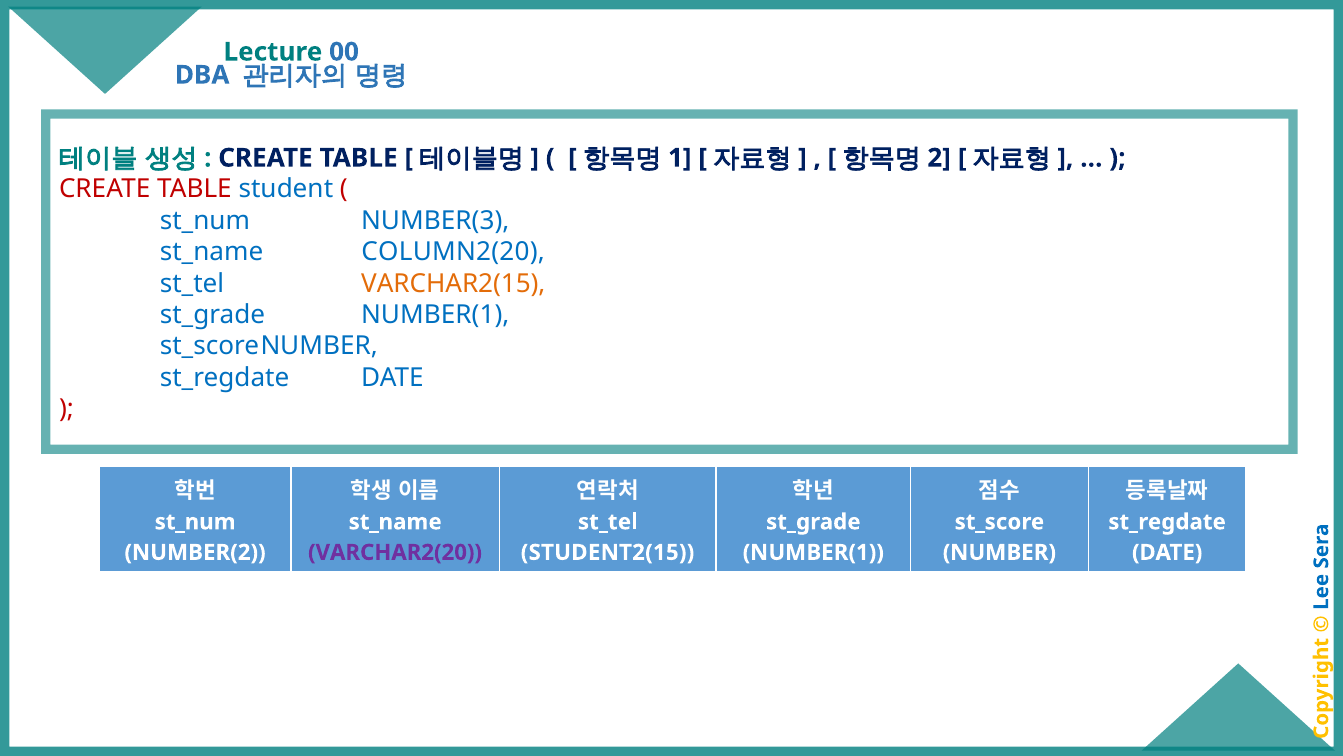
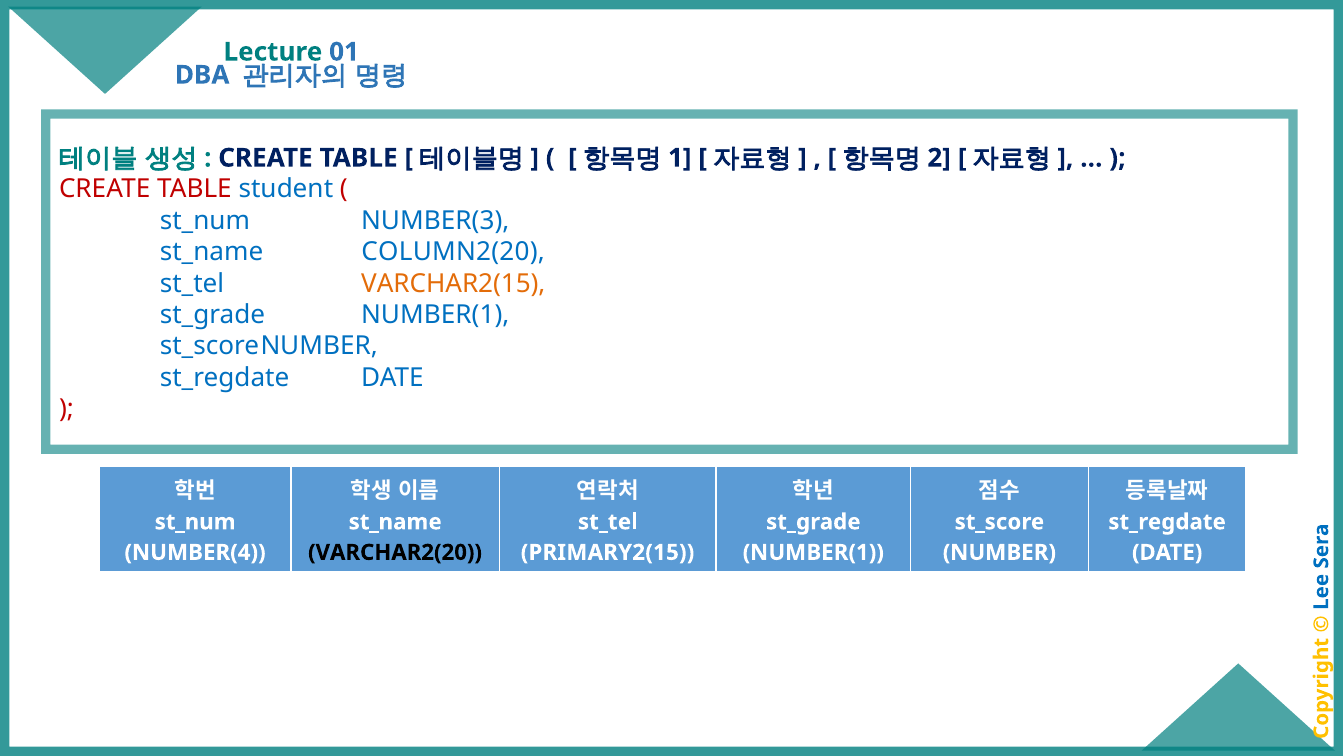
00: 00 -> 01 (344, 52)
NUMBER(2: NUMBER(2 -> NUMBER(4 (195, 552)
VARCHAR2(20 colour: purple -> black (395, 552)
STUDENT2(15: STUDENT2(15 -> PRIMARY2(15 (608, 552)
